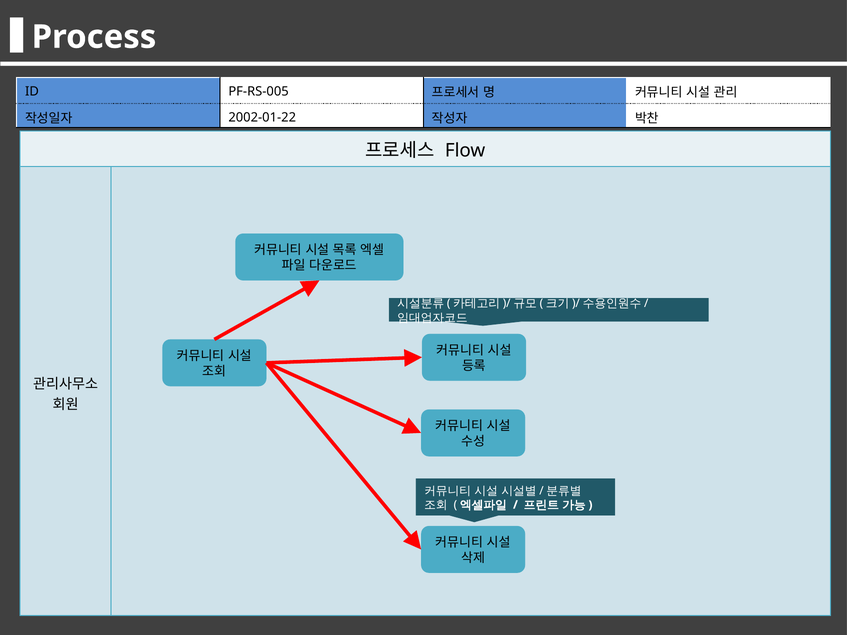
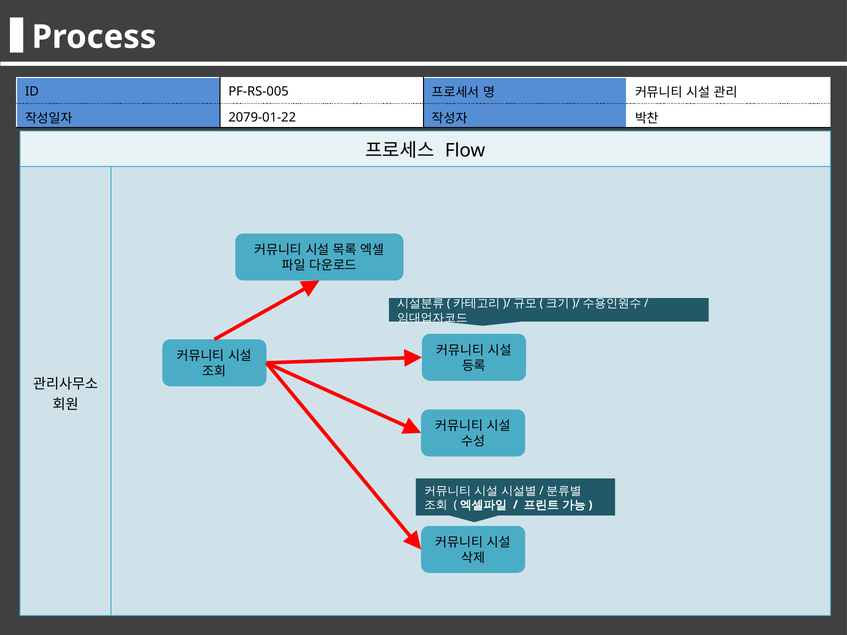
2002-01-22: 2002-01-22 -> 2079-01-22 (262, 117)
